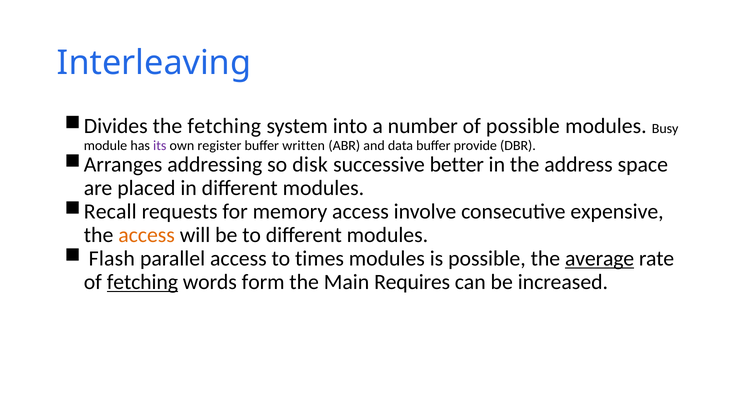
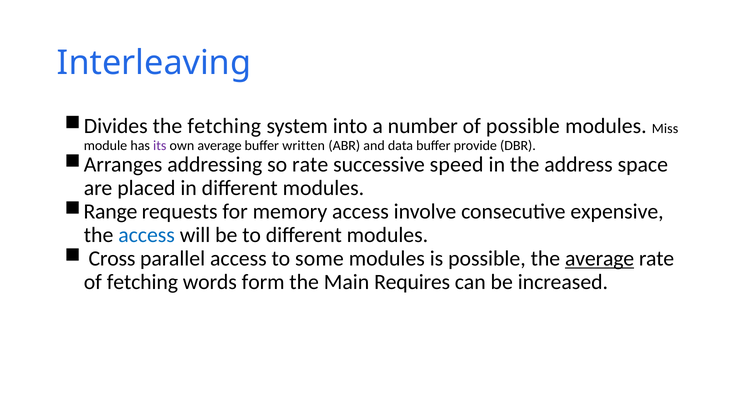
Busy: Busy -> Miss (665, 129)
own register: register -> average (220, 146)
so disk: disk -> rate (310, 165)
better: better -> speed (457, 165)
Recall: Recall -> Range (110, 212)
access colour: orange -> blue (147, 235)
Flash: Flash -> Cross (112, 259)
times: times -> some (319, 259)
fetching underline: present -> none (142, 282)
